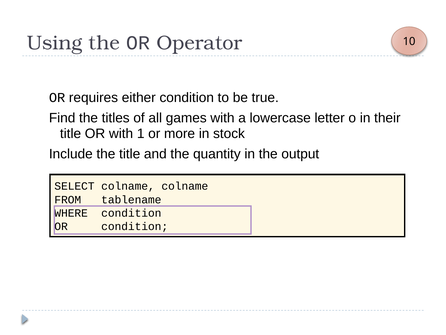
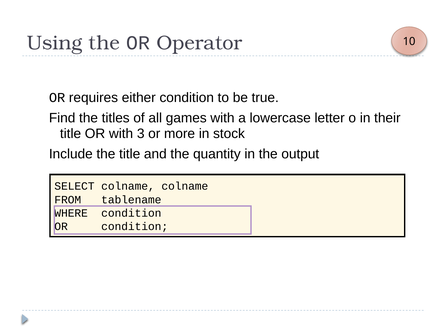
1: 1 -> 3 (141, 133)
